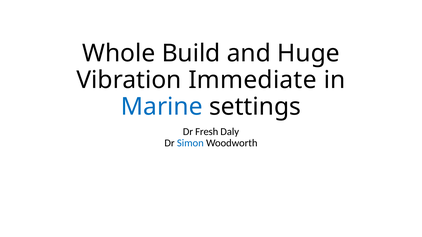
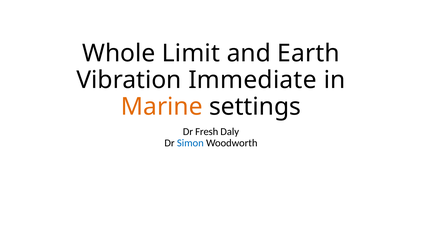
Build: Build -> Limit (191, 54)
Huge: Huge -> Earth (308, 54)
Marine colour: blue -> orange (162, 107)
